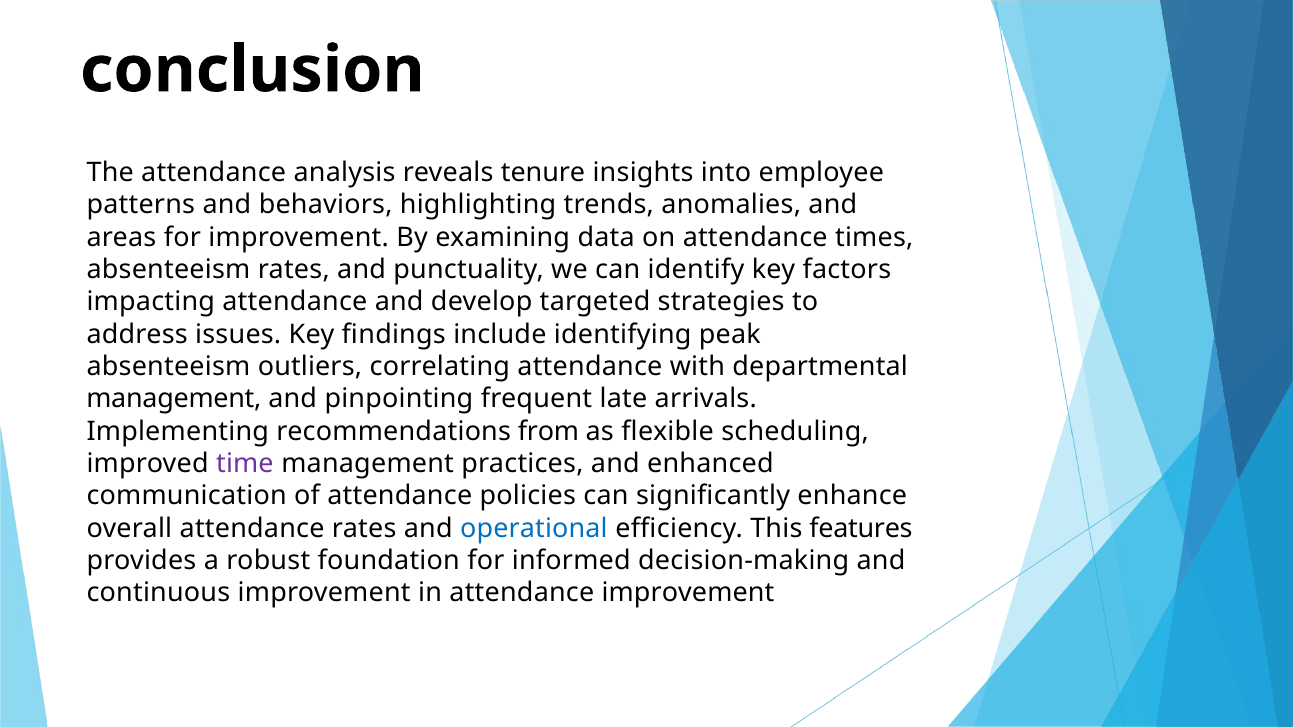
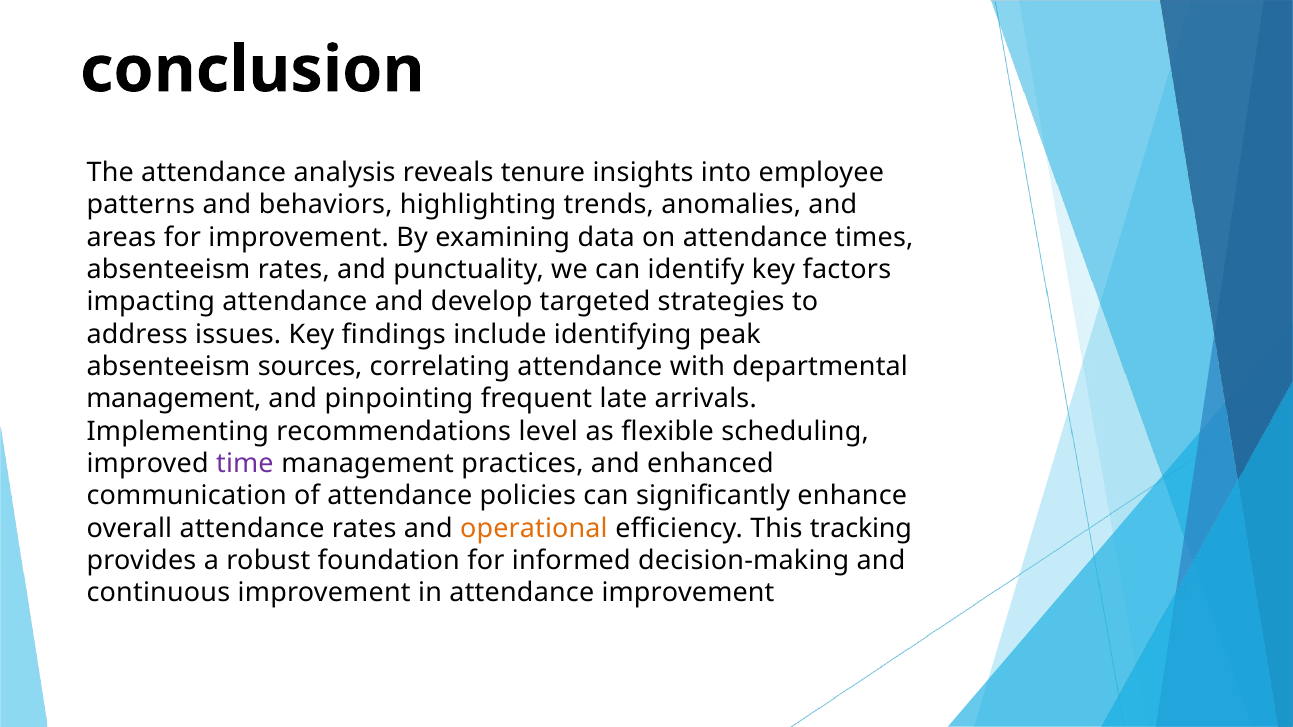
outliers: outliers -> sources (310, 367)
from: from -> level (548, 431)
operational colour: blue -> orange (534, 528)
features: features -> tracking (861, 528)
